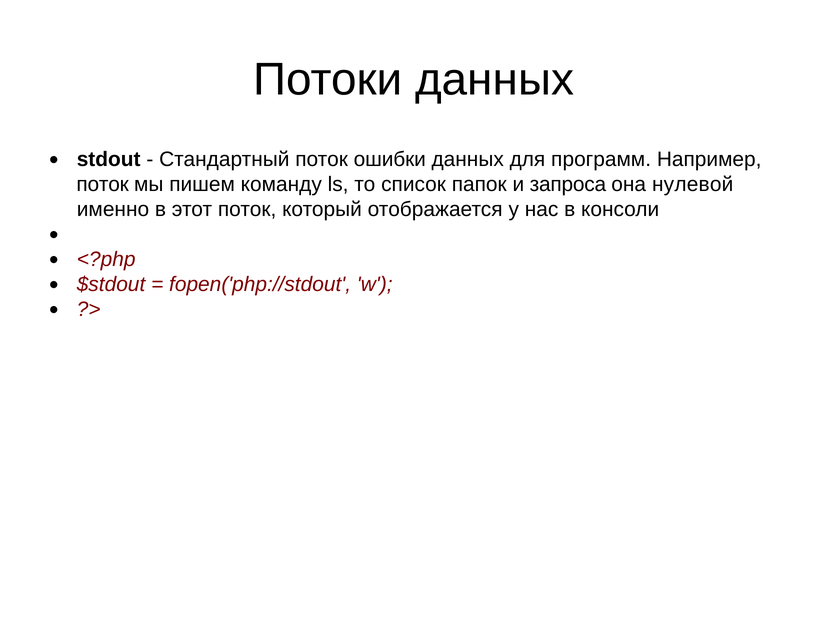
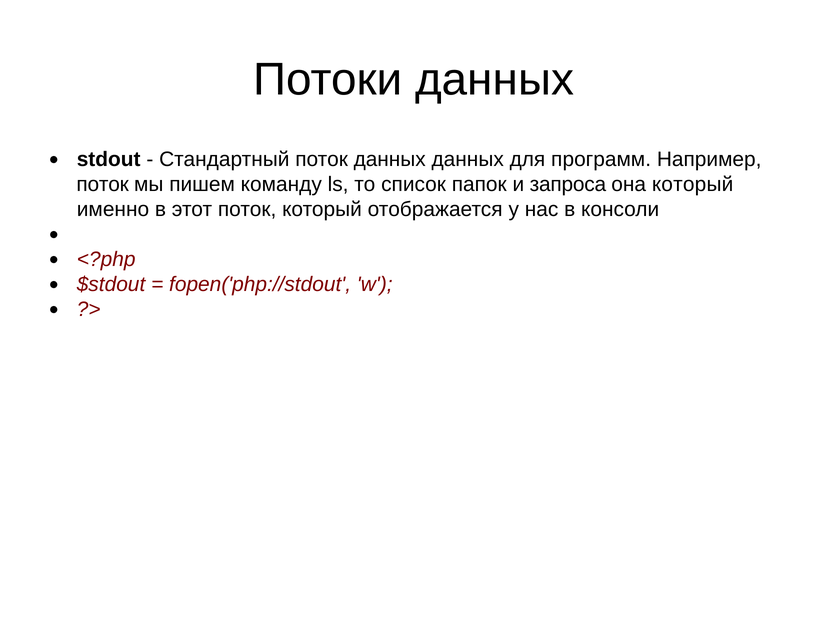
поток ошибки: ошибки -> данных (390, 159)
она нулевой: нулевой -> который (693, 184)
